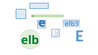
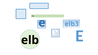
elb colour: green -> black (30, 40)
